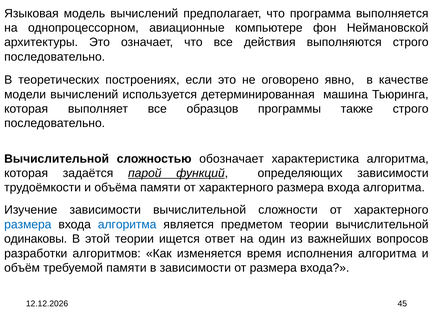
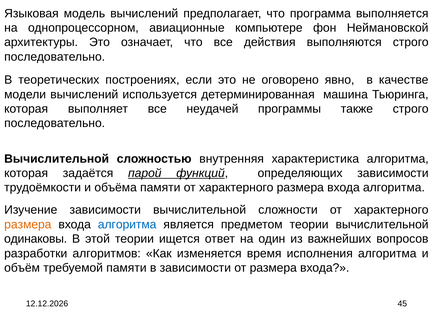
образцов: образцов -> неудачей (213, 109)
обозначает: обозначает -> внутренняя (232, 159)
размера colour: blue -> orange (28, 224)
